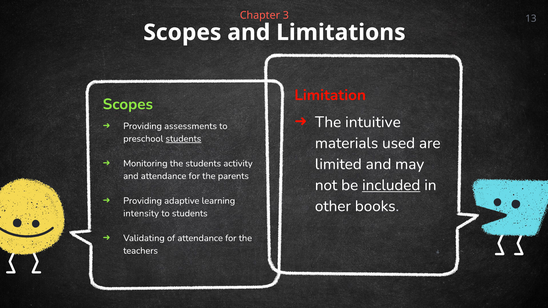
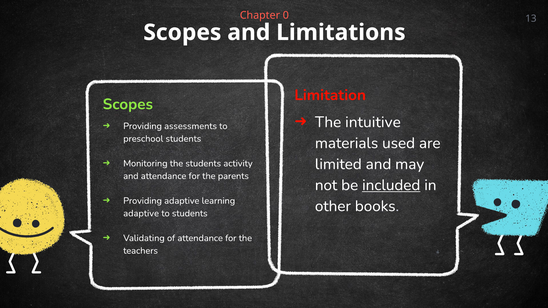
3: 3 -> 0 (286, 15)
students underline: present -> none (183, 139)
intensity: intensity -> adaptive (141, 213)
